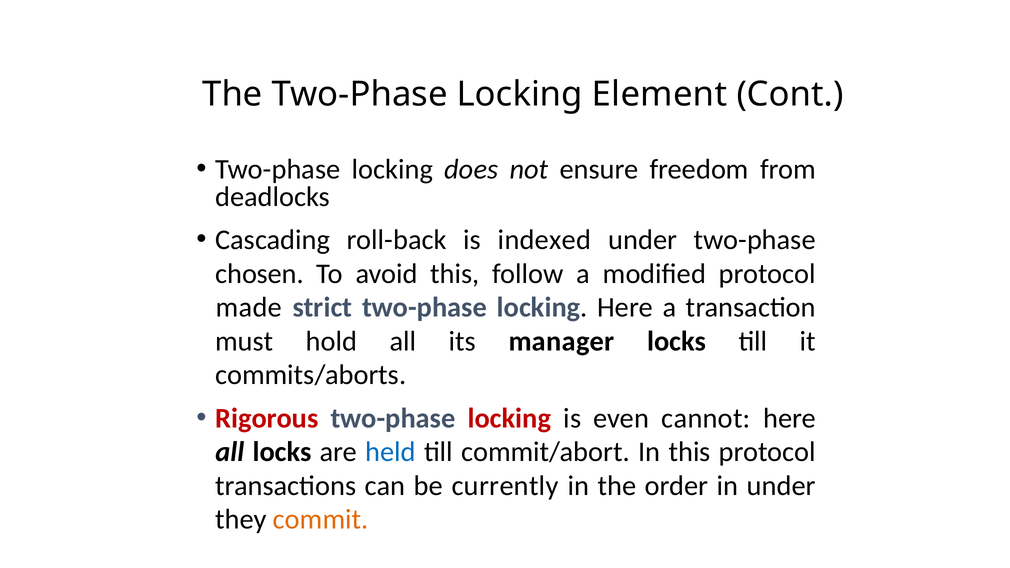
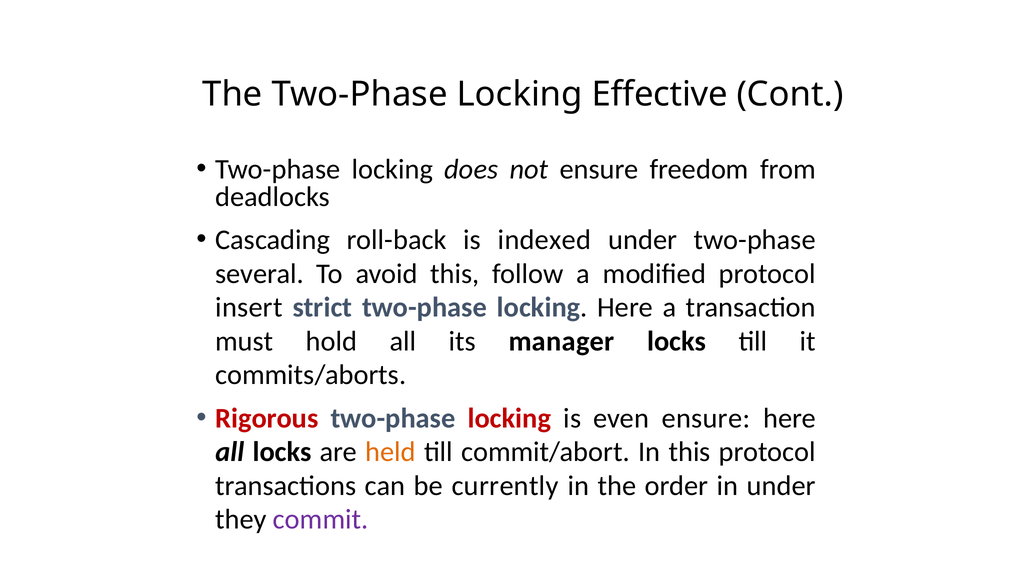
Element: Element -> Effective (660, 94)
chosen: chosen -> several (260, 274)
made: made -> insert (249, 308)
even cannot: cannot -> ensure (706, 418)
held colour: blue -> orange (391, 452)
commit colour: orange -> purple (321, 520)
